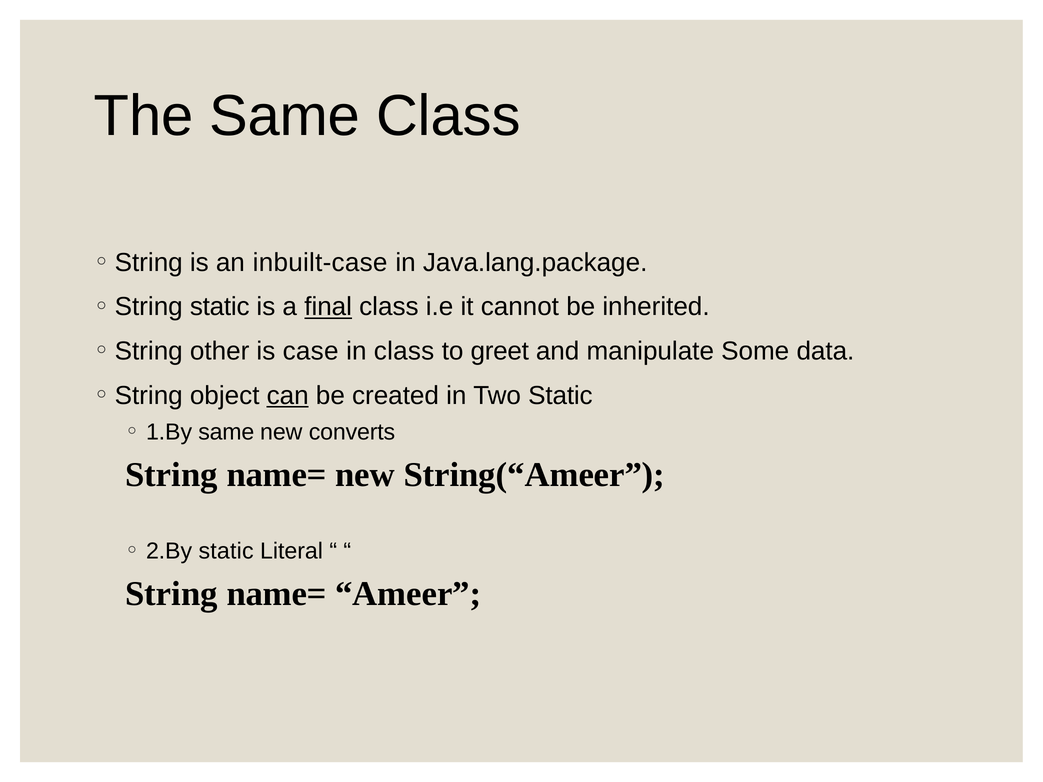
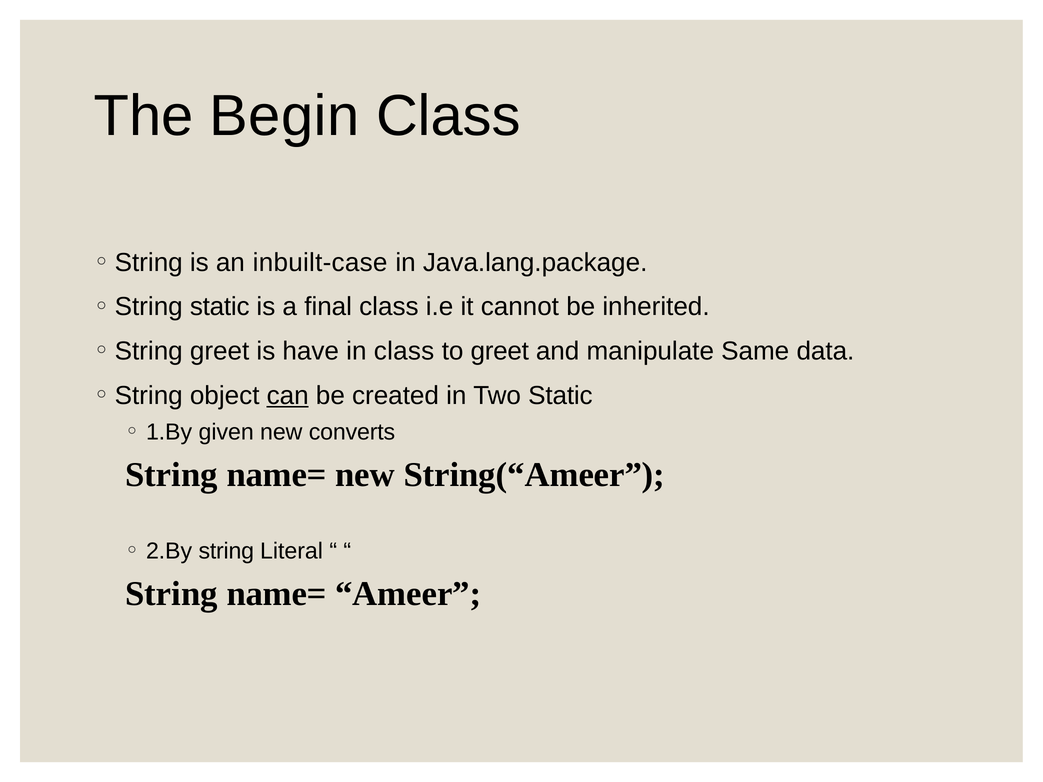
The Same: Same -> Begin (284, 116)
final underline: present -> none (328, 307)
other: other -> greet (220, 351)
case: case -> have (311, 351)
Some: Some -> Same (755, 351)
1.By same: same -> given (226, 432)
2.By static: static -> string (226, 551)
